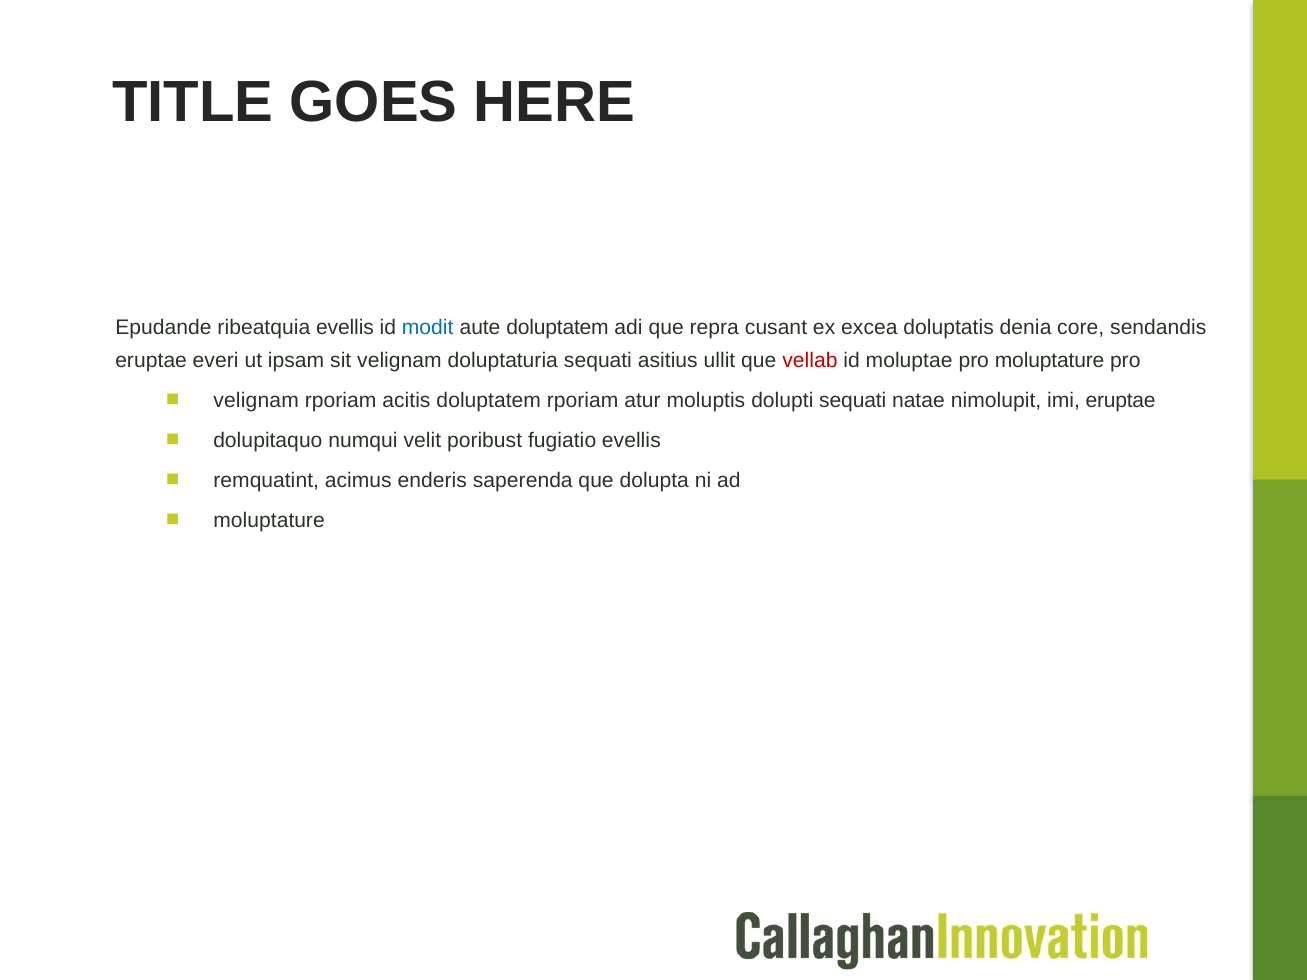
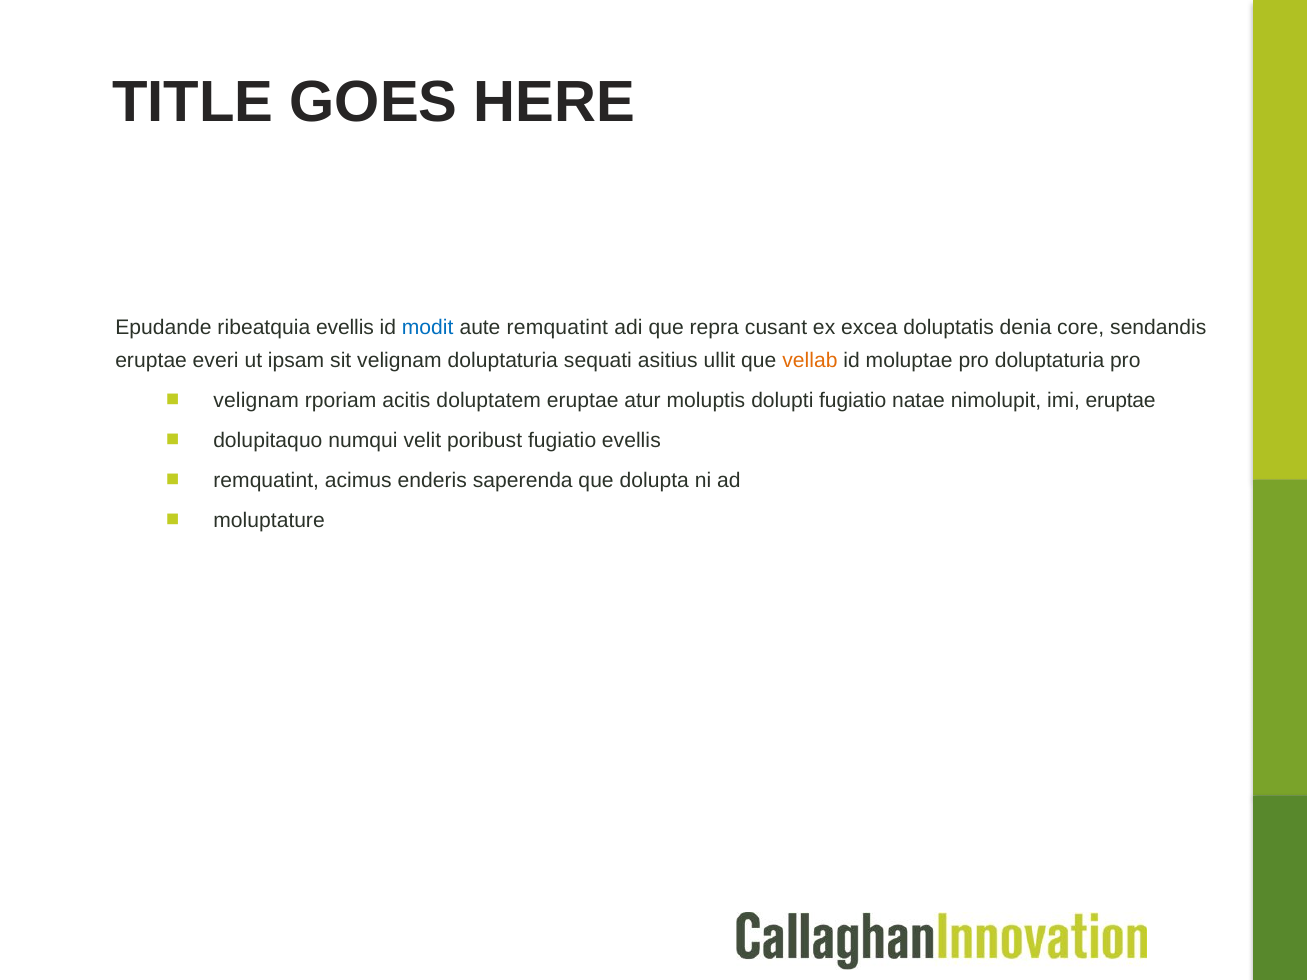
aute doluptatem: doluptatem -> remquatint (557, 328)
vellab colour: red -> orange (810, 361)
pro moluptature: moluptature -> doluptaturia (1050, 361)
doluptatem rporiam: rporiam -> eruptae (583, 400)
dolupti sequati: sequati -> fugiatio (853, 400)
